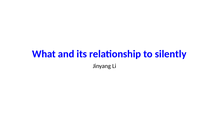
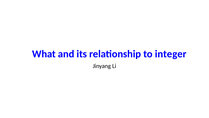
silently: silently -> integer (171, 54)
